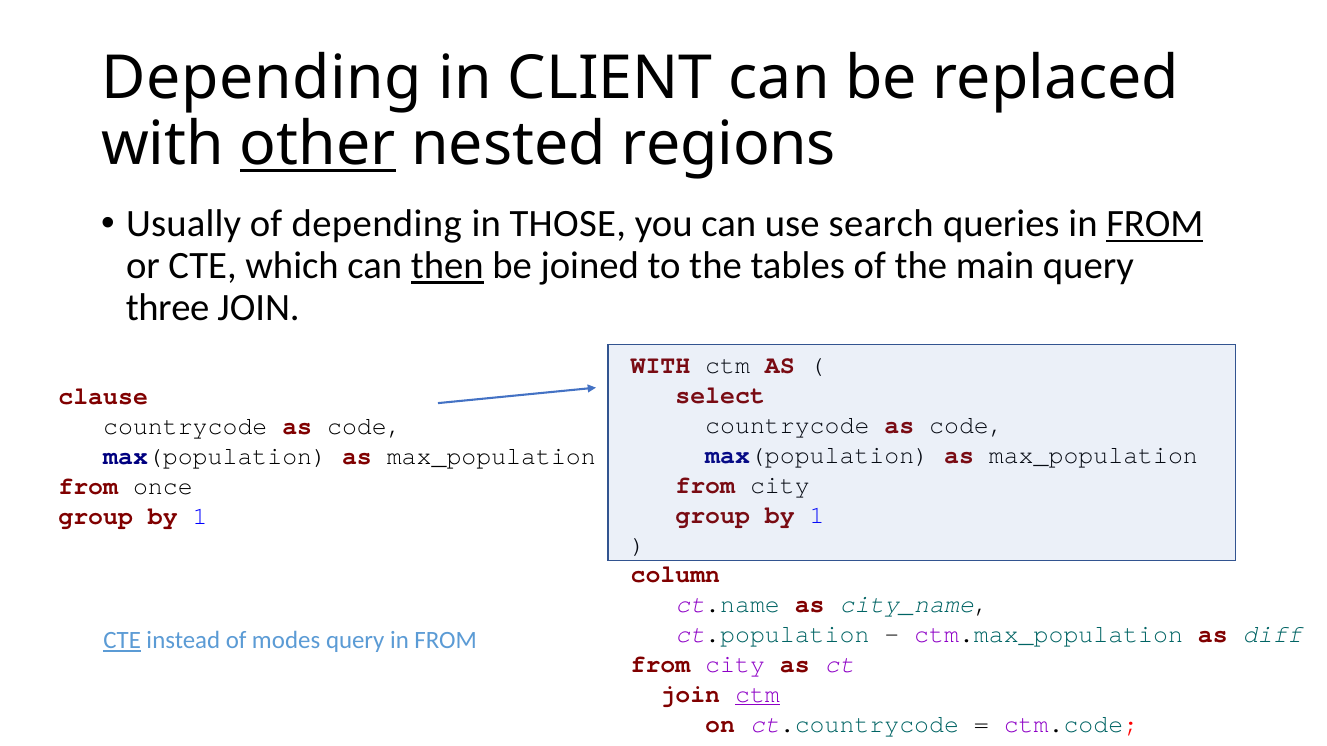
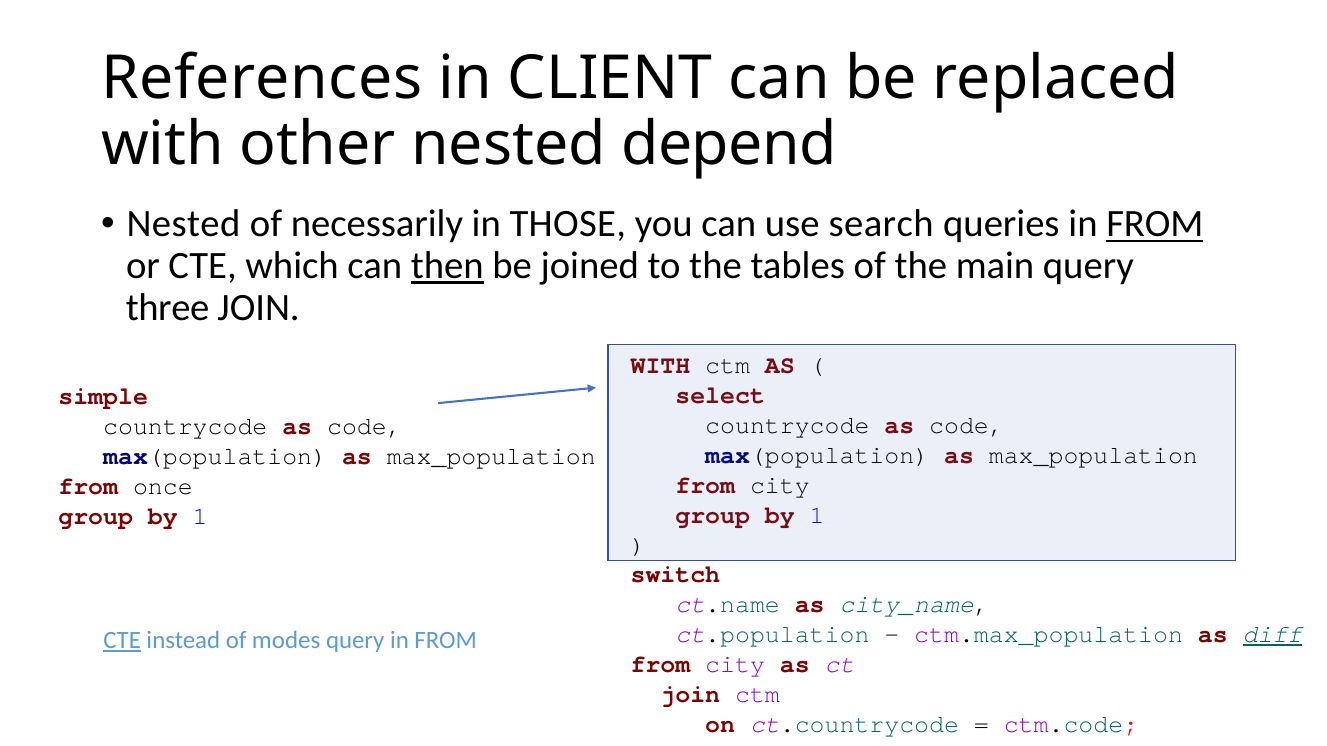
Depending: Depending -> References (262, 79)
other underline: present -> none (318, 144)
regions: regions -> depend (729, 144)
Usually: Usually -> Nested (183, 224)
of depending: depending -> necessarily (377, 224)
clause: clause -> simple (103, 397)
column: column -> switch (675, 575)
diff underline: none -> present (1273, 635)
ctm underline: present -> none (757, 694)
